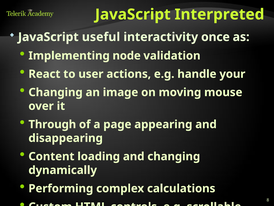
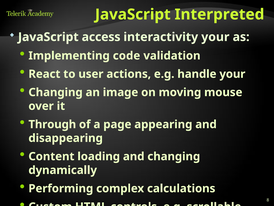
useful: useful -> access (101, 37)
interactivity once: once -> your (215, 37)
node: node -> code (126, 56)
